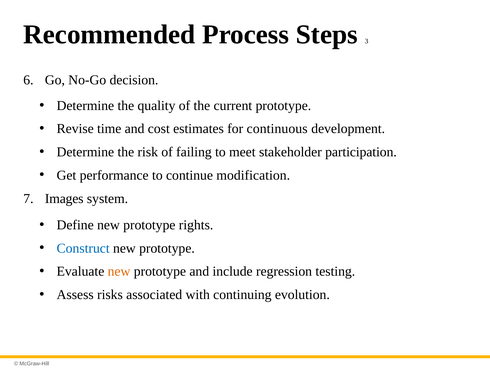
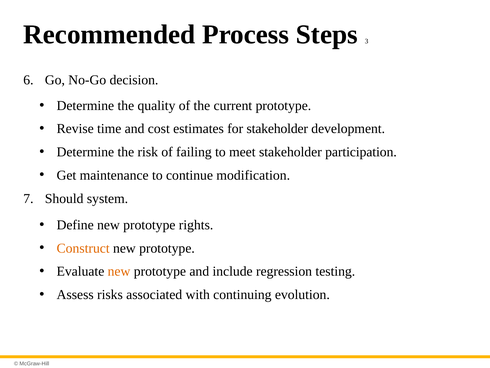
for continuous: continuous -> stakeholder (277, 129)
performance: performance -> maintenance (114, 175)
Images: Images -> Should (64, 198)
Construct colour: blue -> orange (83, 248)
